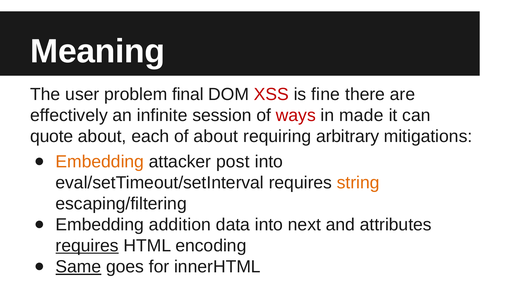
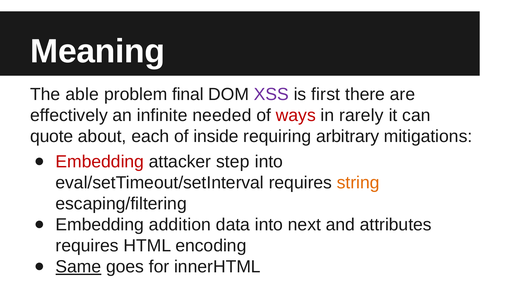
user: user -> able (82, 94)
XSS colour: red -> purple (271, 94)
fine: fine -> first (326, 94)
session: session -> needed (222, 115)
made: made -> rarely (361, 115)
of about: about -> inside (216, 136)
Embedding colour: orange -> red (100, 162)
post: post -> step (233, 162)
requires underline: present -> none (87, 246)
